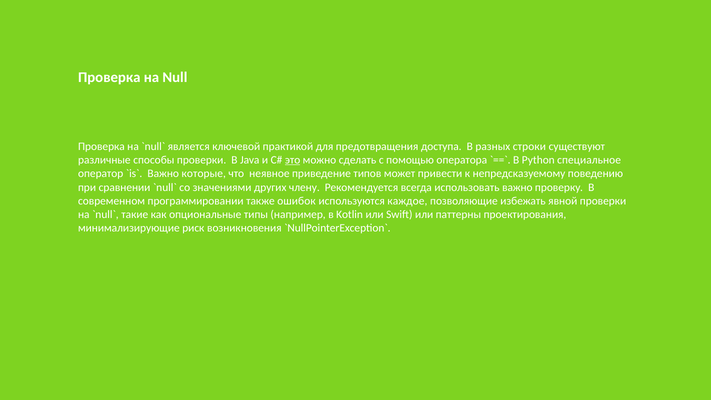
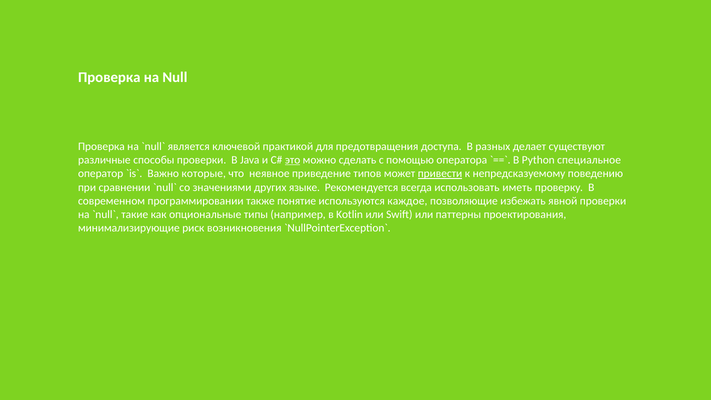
строки: строки -> делает (529, 146)
привести underline: none -> present (440, 174)
члену: члену -> языке (304, 187)
использовать важно: важно -> иметь (517, 187)
ошибок: ошибок -> понятие (297, 201)
